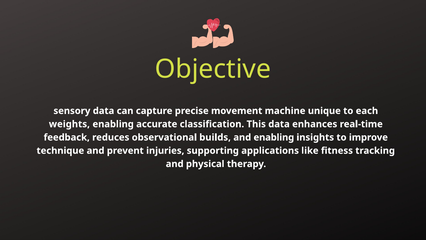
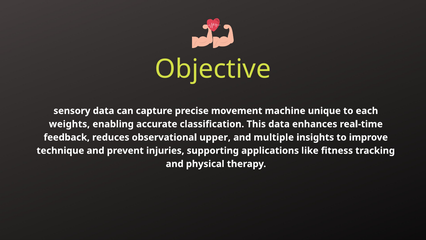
builds: builds -> upper (215, 137)
and enabling: enabling -> multiple (274, 137)
